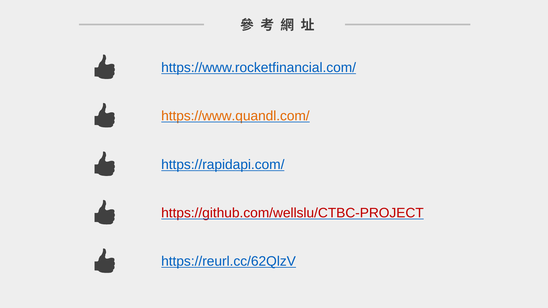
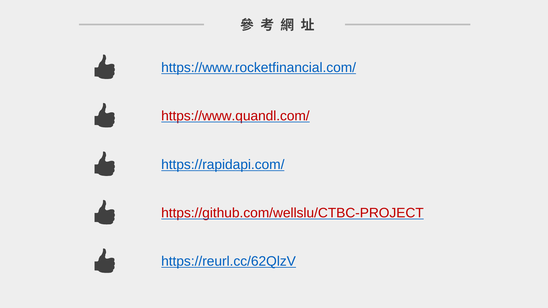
https://www.quandl.com/ colour: orange -> red (235, 116)
